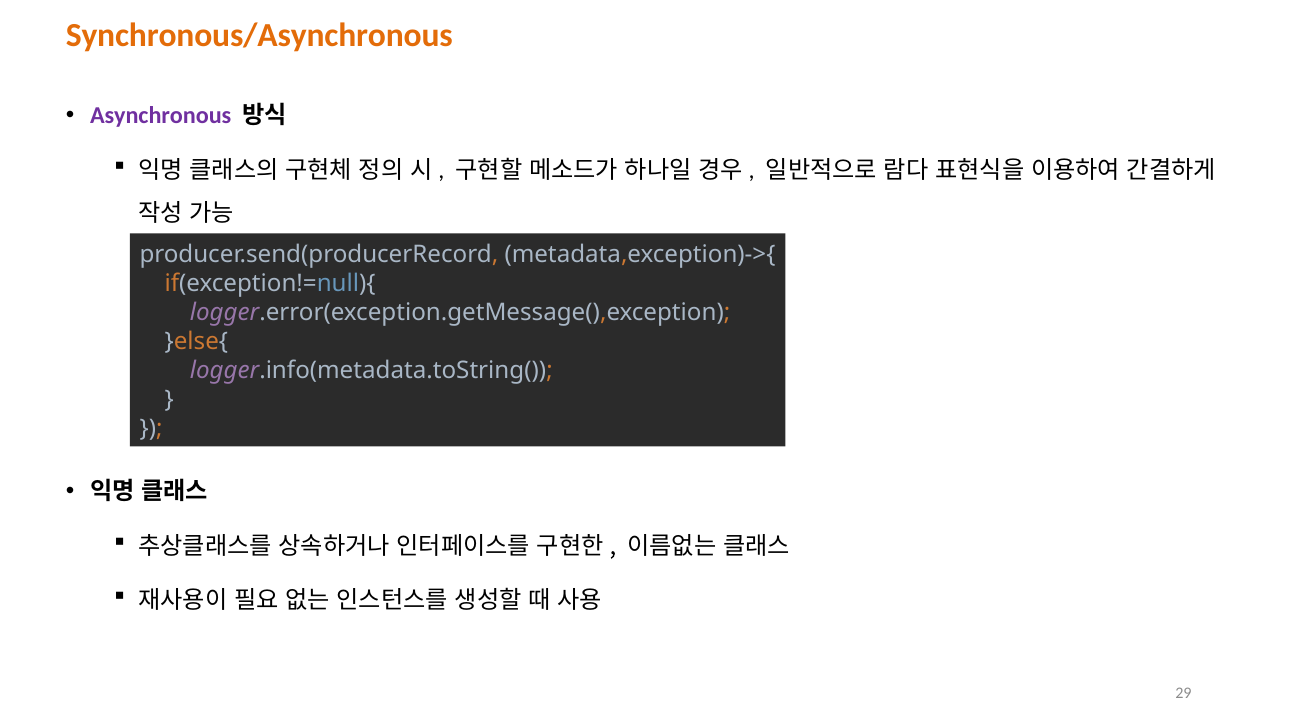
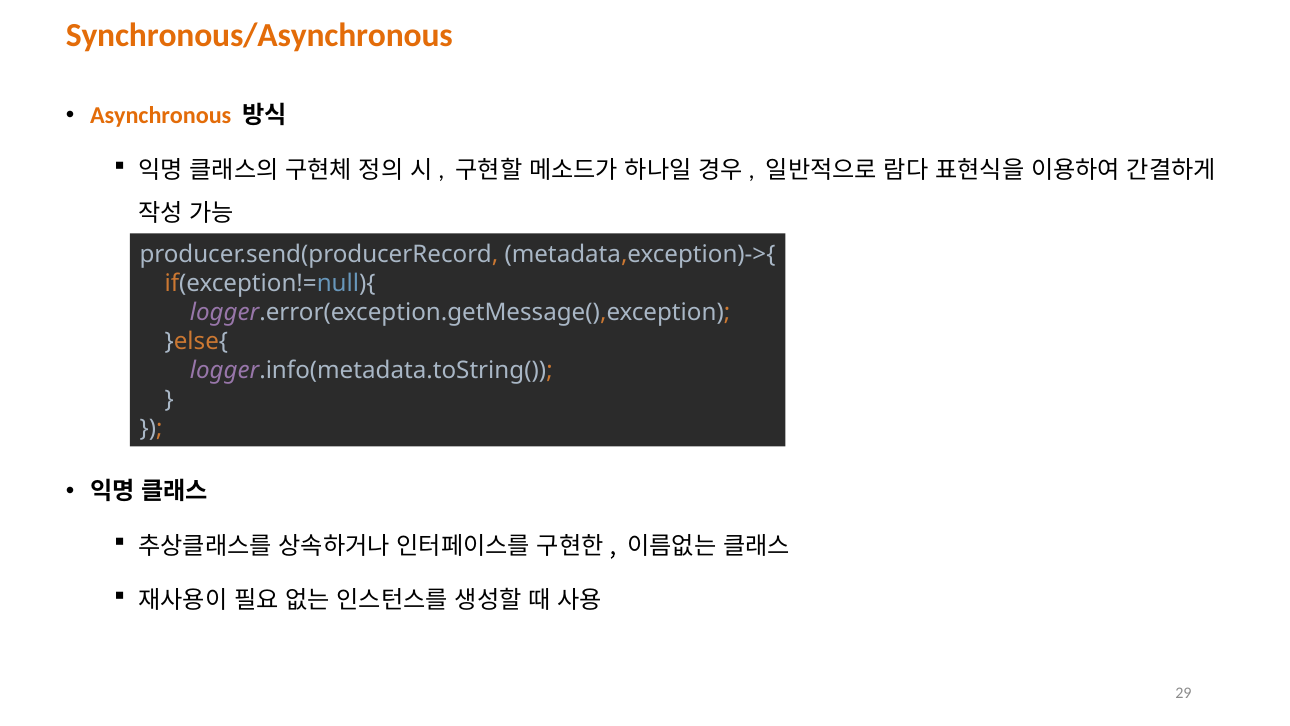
Asynchronous colour: purple -> orange (161, 116)
